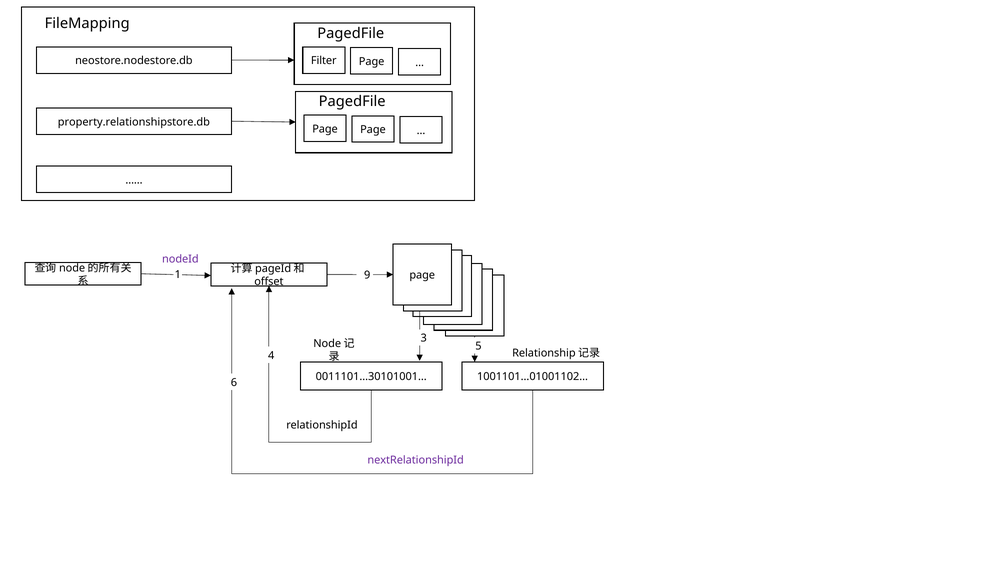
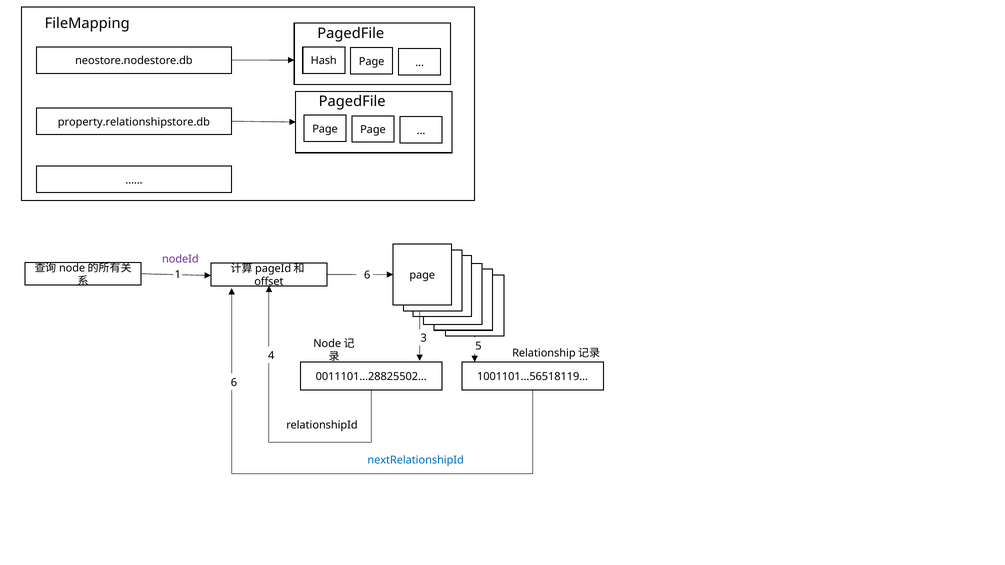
Filter: Filter -> Hash (324, 61)
1 9: 9 -> 6 (367, 275)
0011101…30101001…: 0011101…30101001… -> 0011101…28825502… (371, 377)
1001101…01001102…: 1001101…01001102… -> 1001101…56518119… (533, 377)
nextRelationshipId colour: purple -> blue (416, 460)
